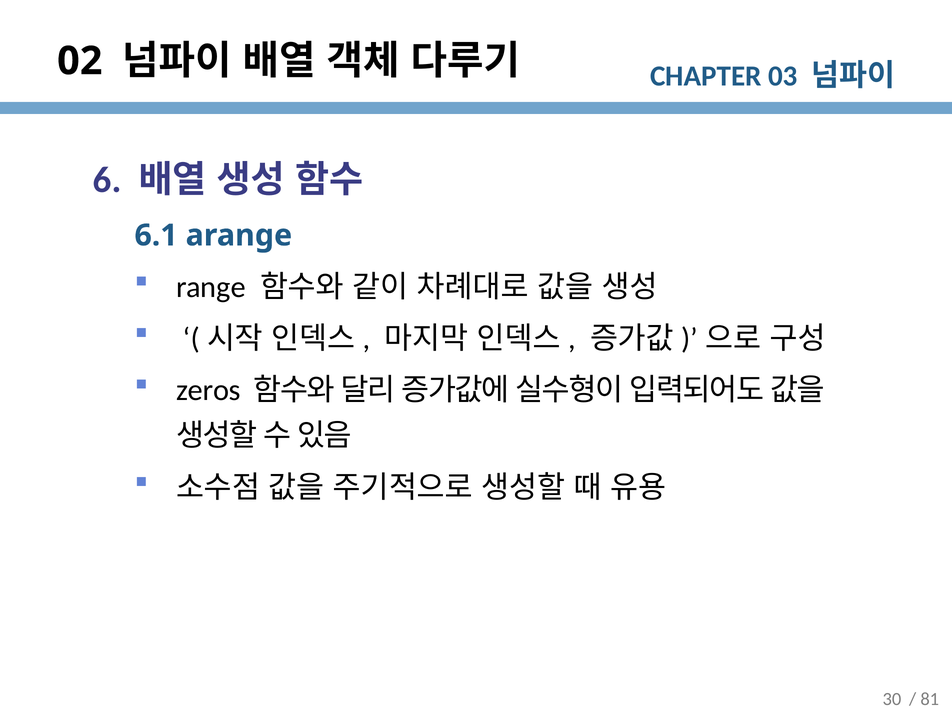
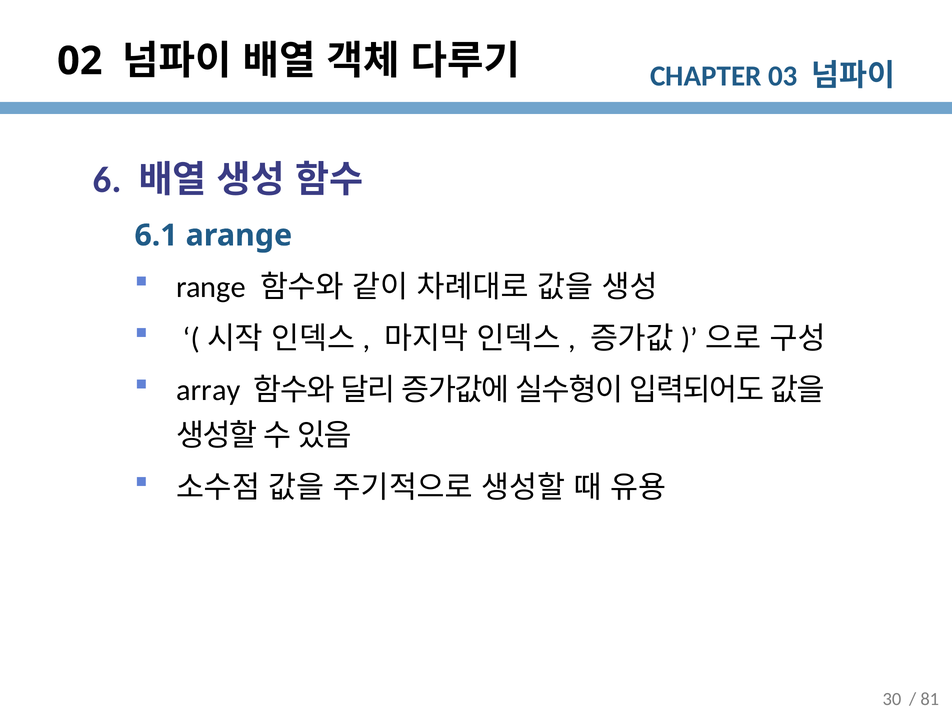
zeros: zeros -> array (208, 390)
